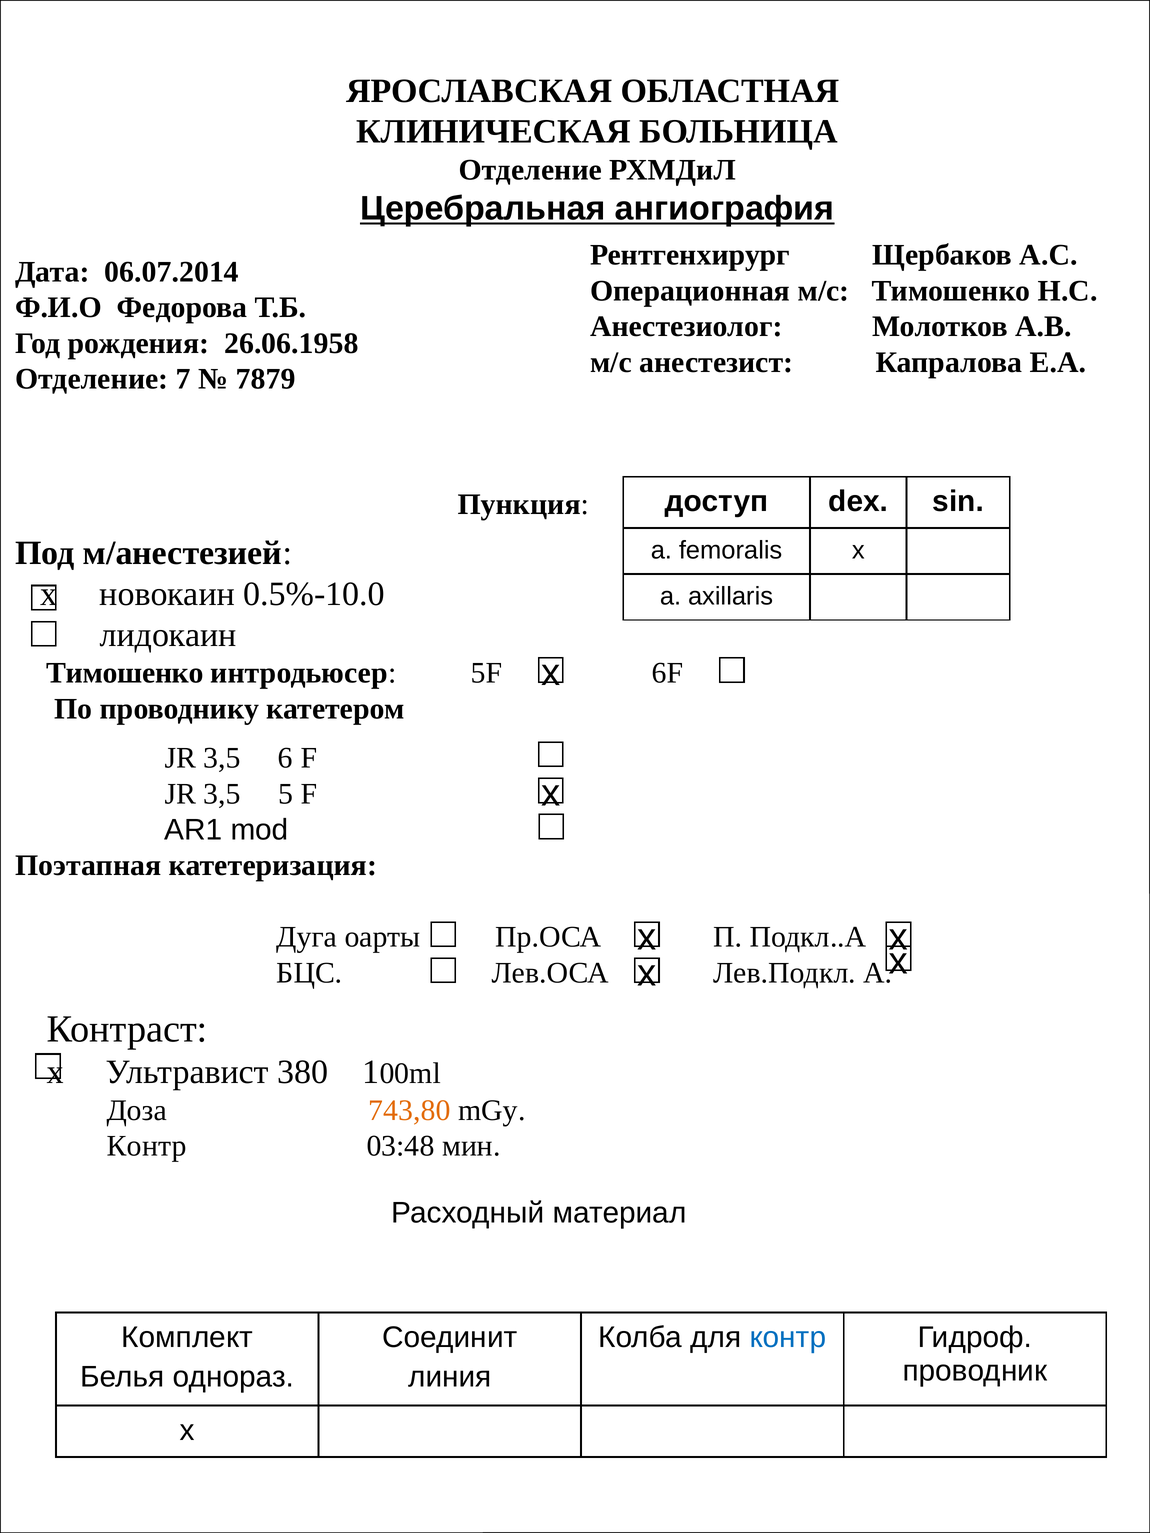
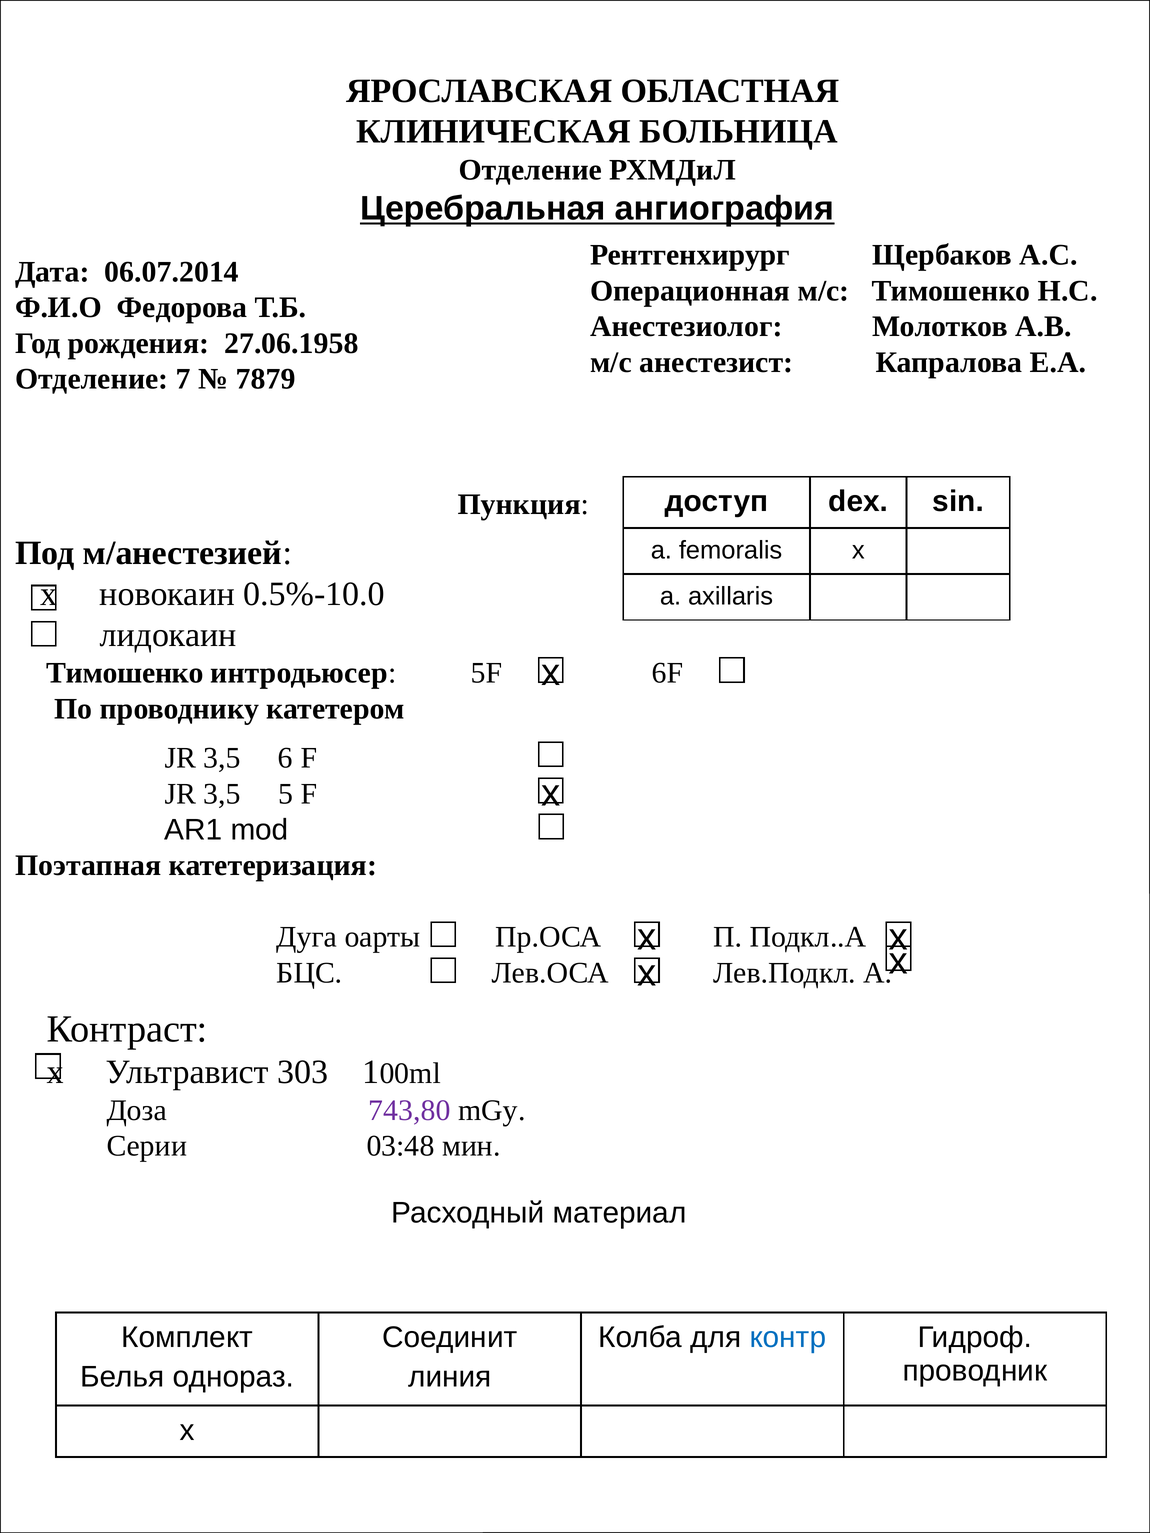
26.06.1958: 26.06.1958 -> 27.06.1958 (291, 343)
380: 380 -> 303 (303, 1072)
743,80 colour: orange -> purple (410, 1111)
Контр: Контр -> Серии (147, 1146)
